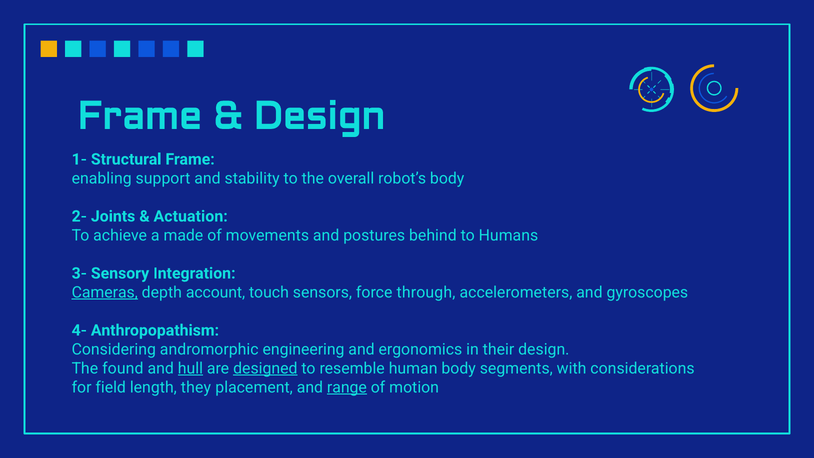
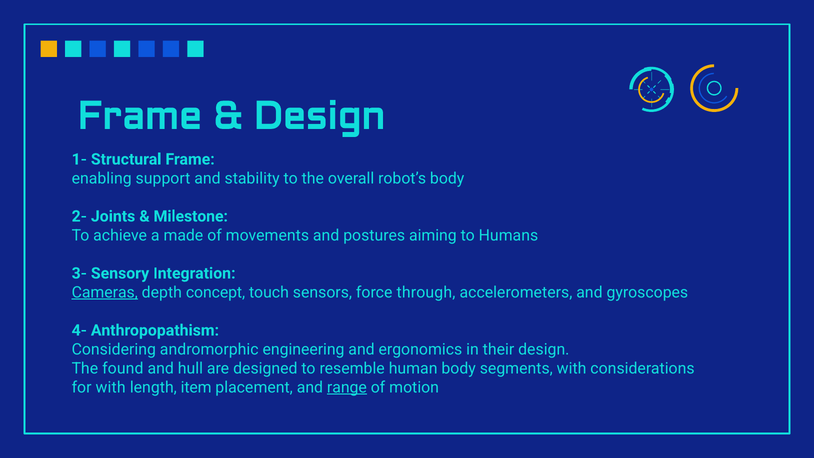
Actuation: Actuation -> Milestone (191, 216)
behind: behind -> aiming (433, 235)
account: account -> concept (216, 292)
hull underline: present -> none (190, 368)
designed underline: present -> none (265, 368)
for field: field -> with (111, 387)
they: they -> item (196, 387)
